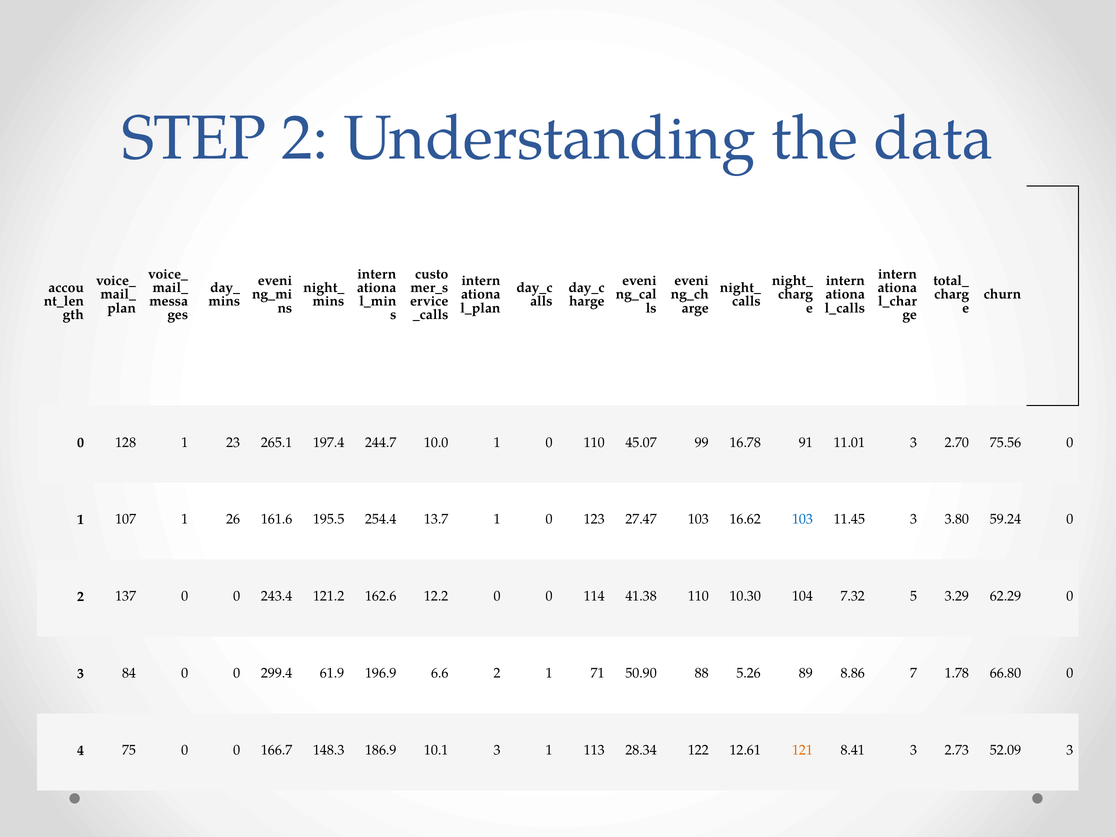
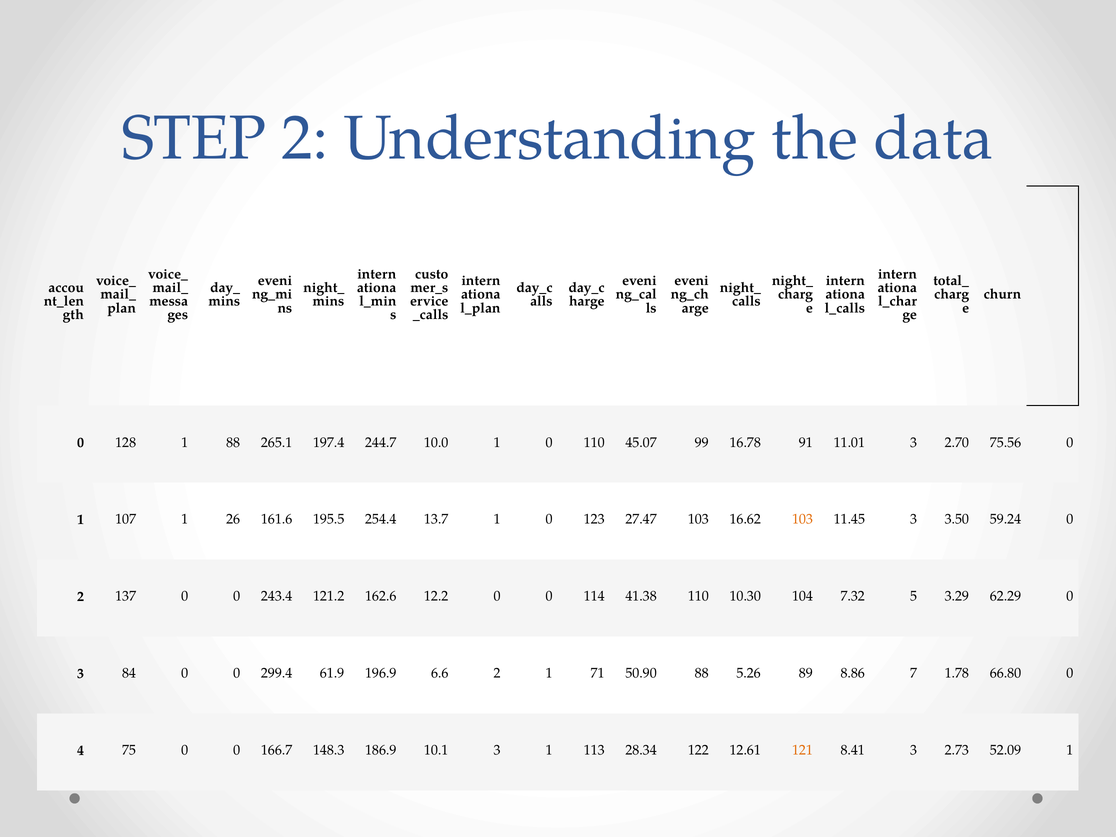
1 23: 23 -> 88 (233, 442)
103 colour: blue -> orange (802, 519)
3.80: 3.80 -> 3.50 (957, 519)
52.09 3: 3 -> 1 (1070, 750)
